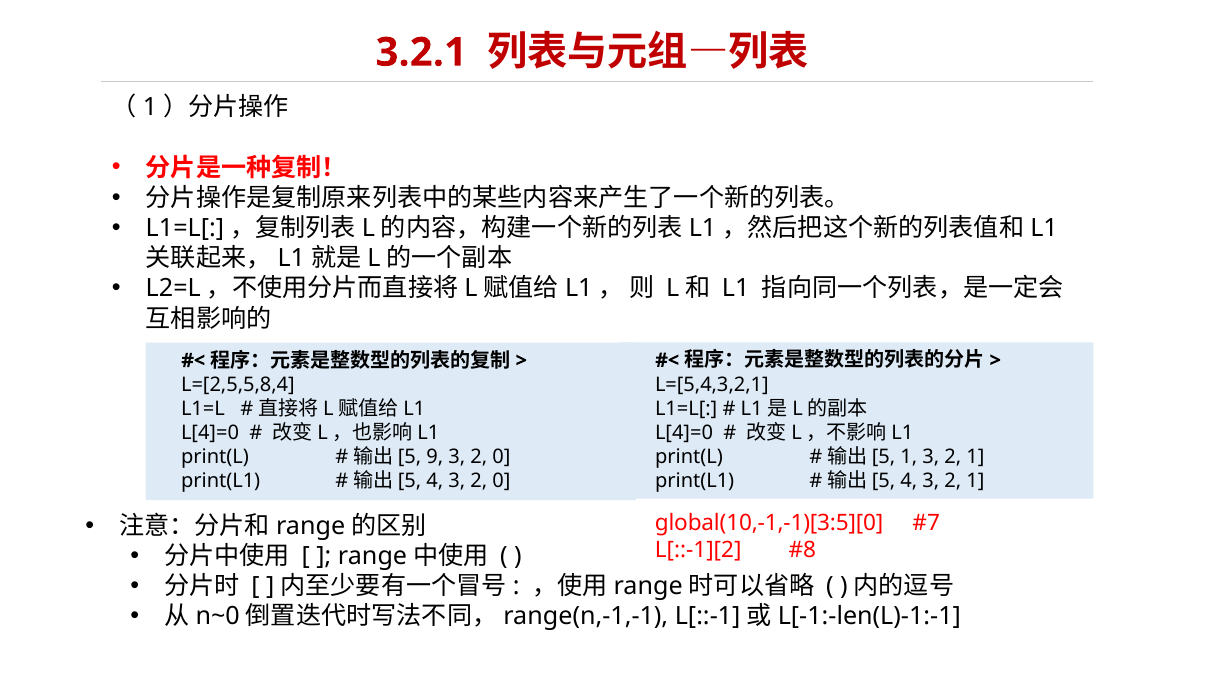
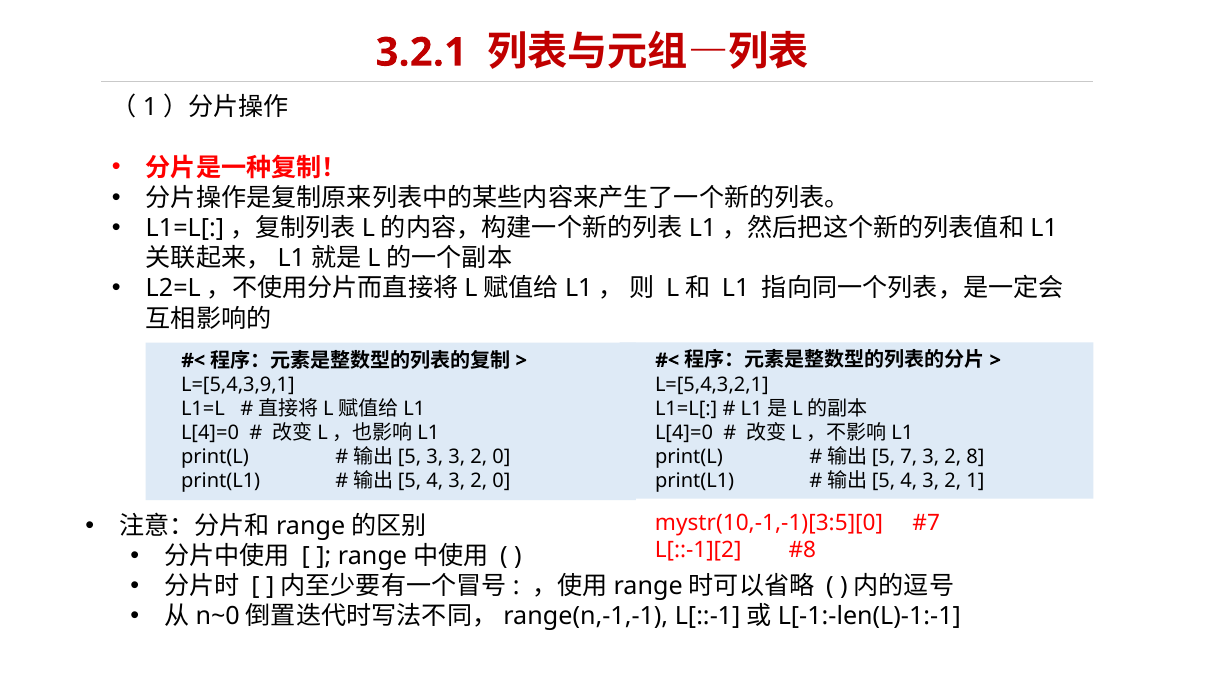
L=[2,5,5,8,4: L=[2,5,5,8,4 -> L=[5,4,3,9,1 (238, 385)
1: 1 -> 7 (909, 457)
1: 1 -> 8 (975, 457)
9: 9 -> 3 (435, 457)
global(10,-1,-1)[3:5][0: global(10,-1,-1)[3:5][0 -> mystr(10,-1,-1)[3:5][0 (769, 523)
